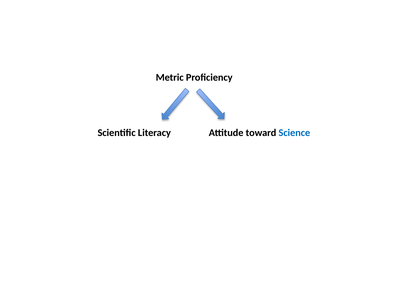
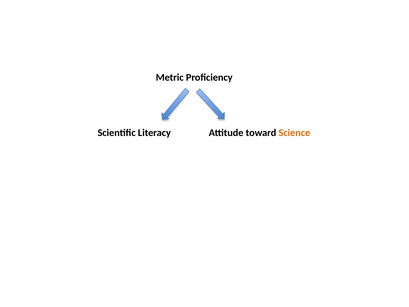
Science colour: blue -> orange (294, 133)
